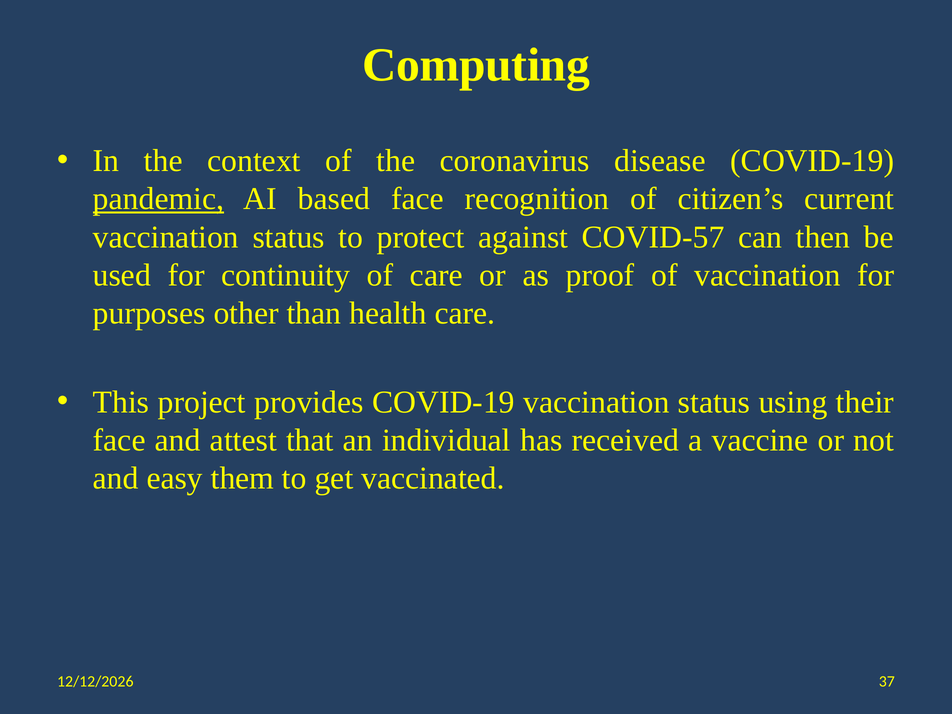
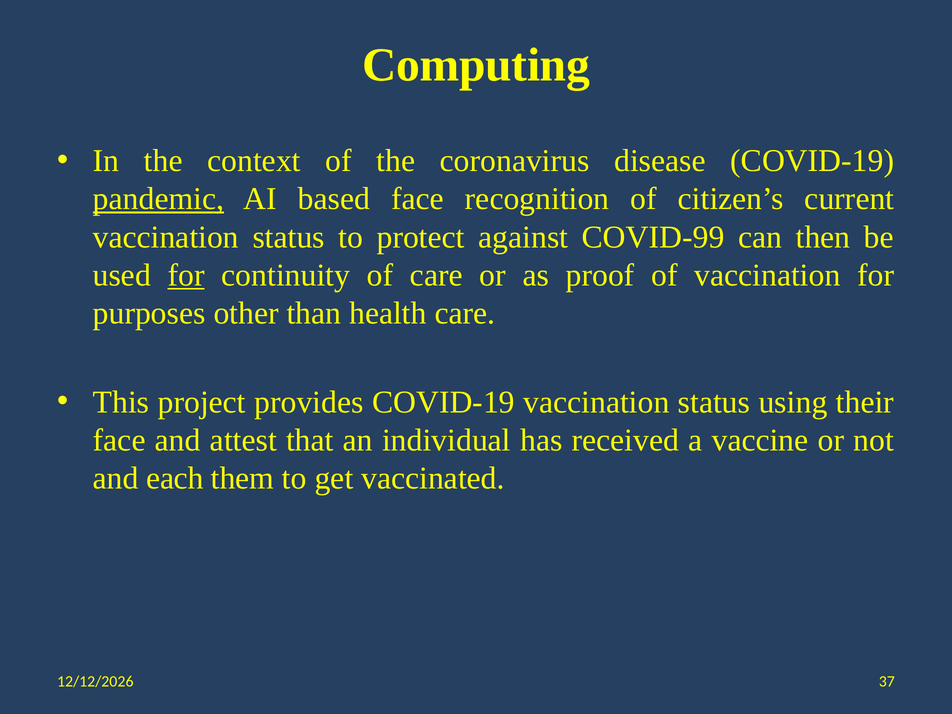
COVID-57: COVID-57 -> COVID-99 (653, 237)
for underline: none -> present (186, 275)
easy: easy -> each (175, 478)
